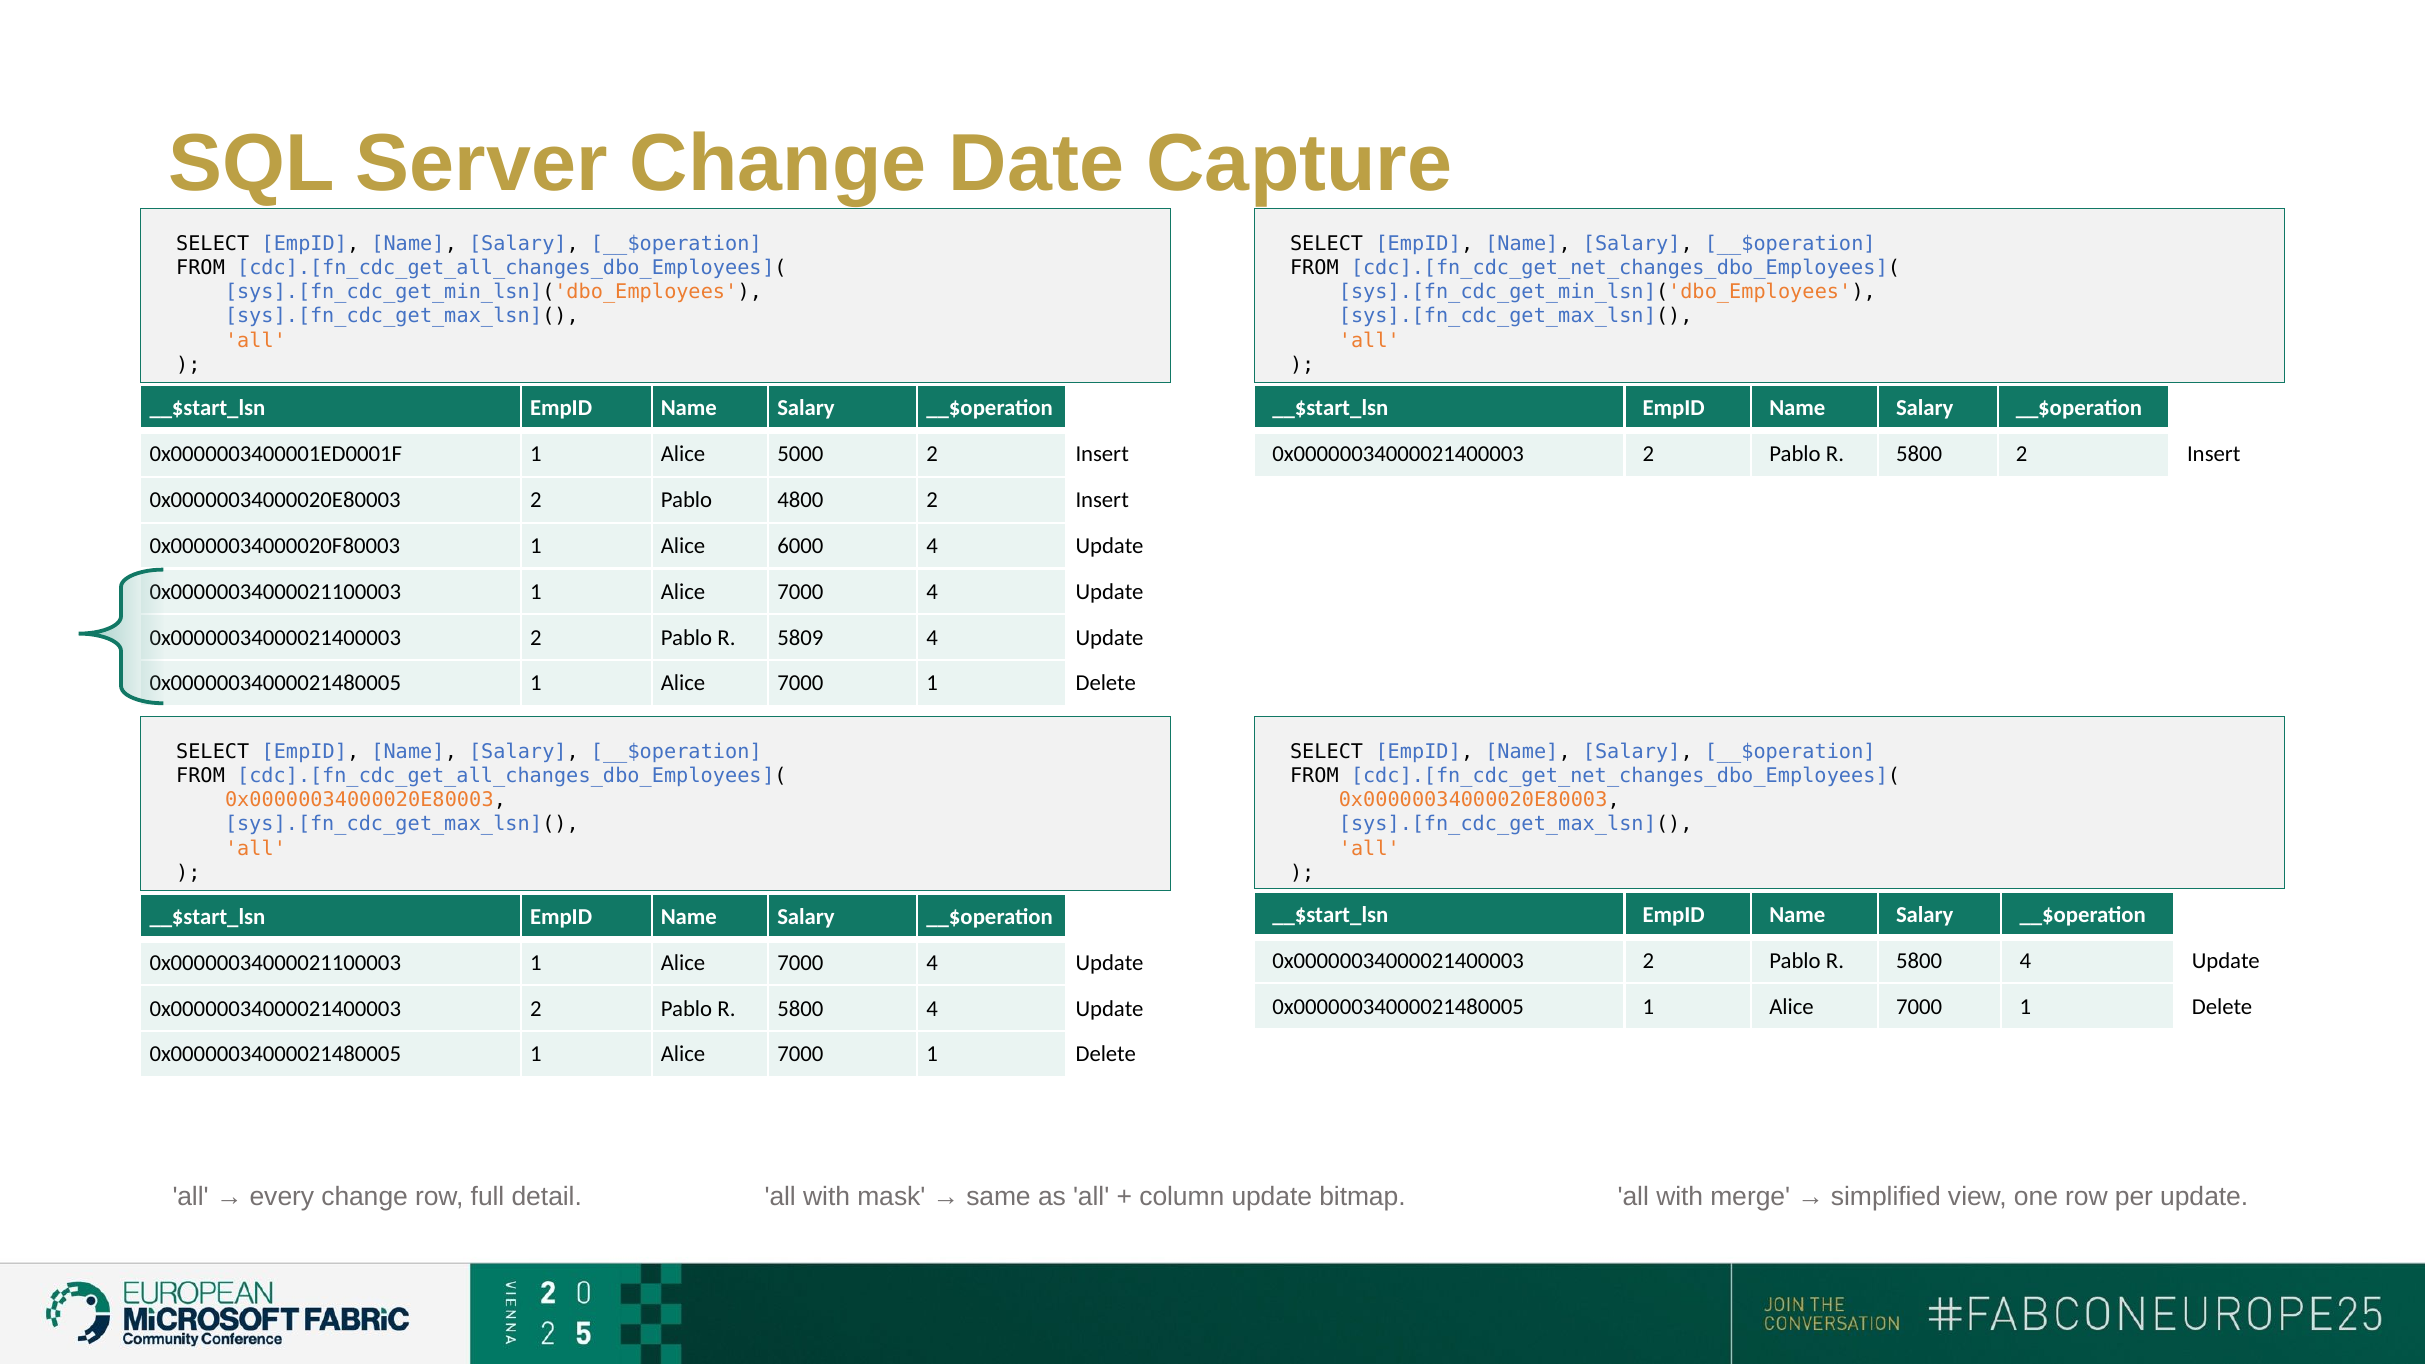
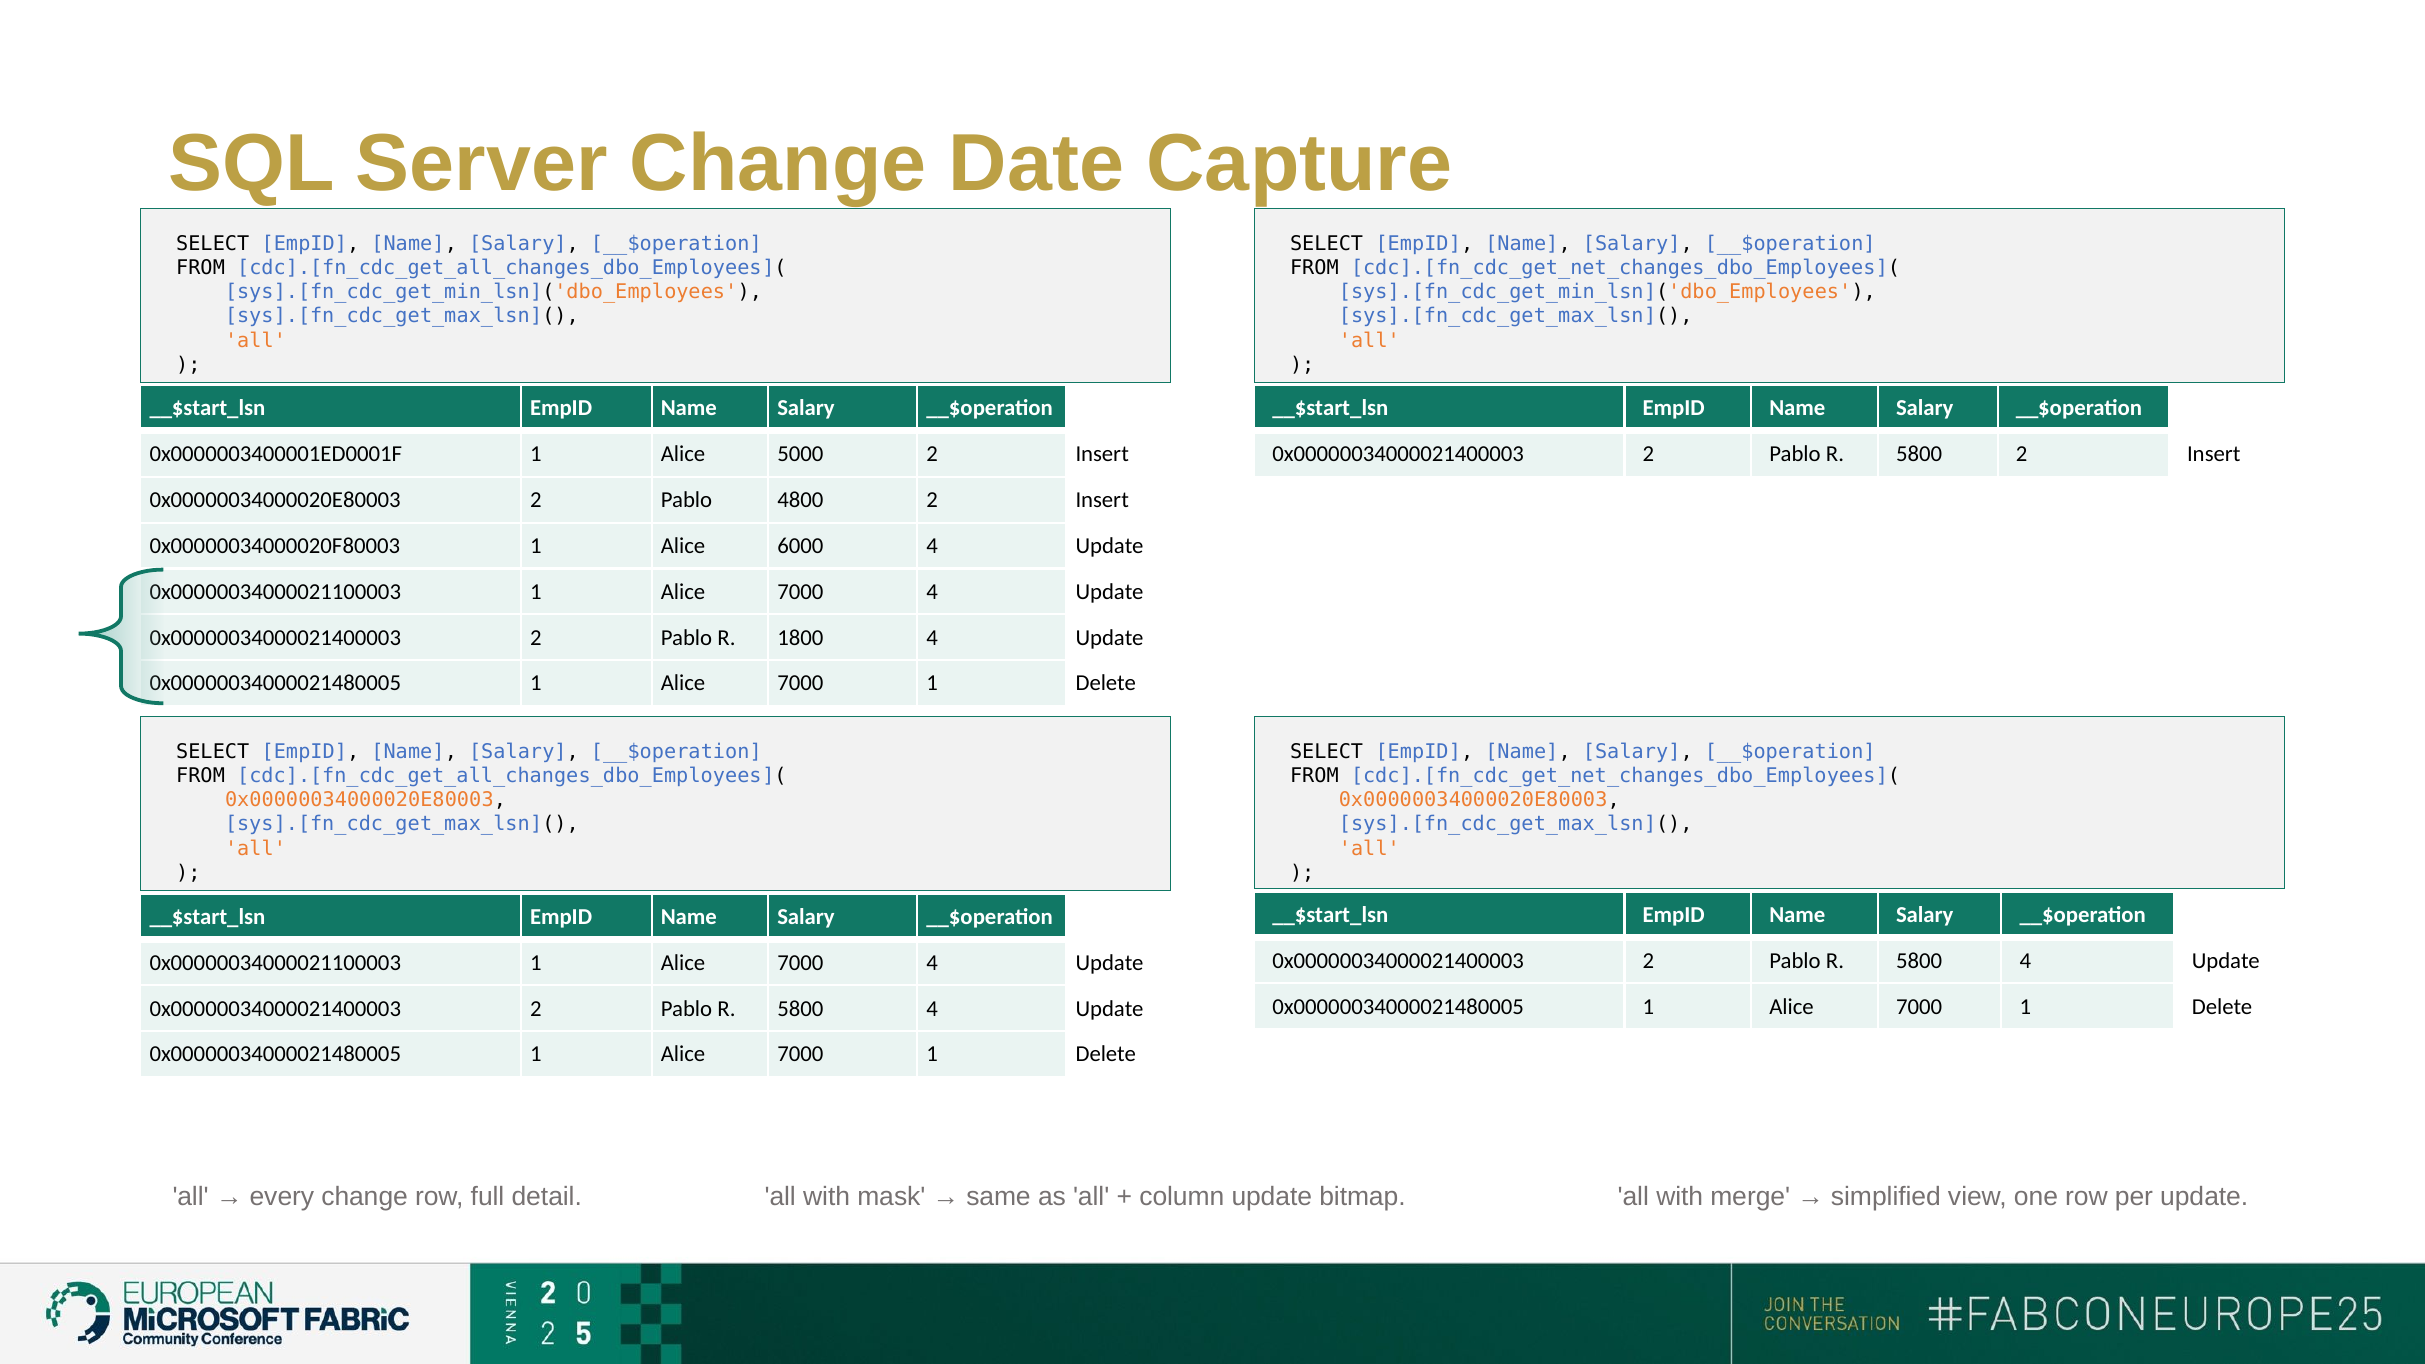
5809: 5809 -> 1800 (800, 638)
